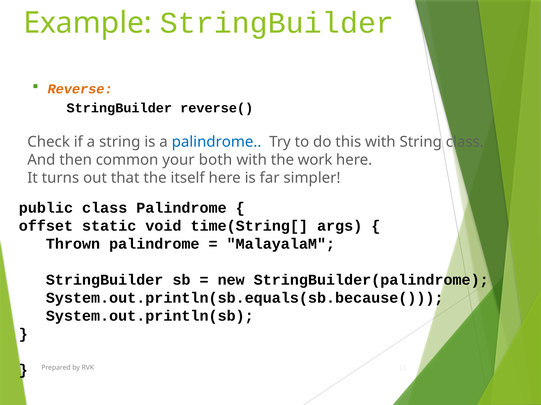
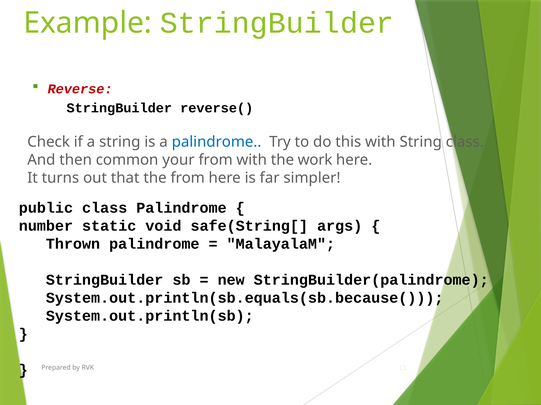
Reverse colour: orange -> red (80, 89)
your both: both -> from (216, 160)
the itself: itself -> from (188, 178)
offset: offset -> number (46, 226)
time(String[: time(String[ -> safe(String[ (249, 226)
